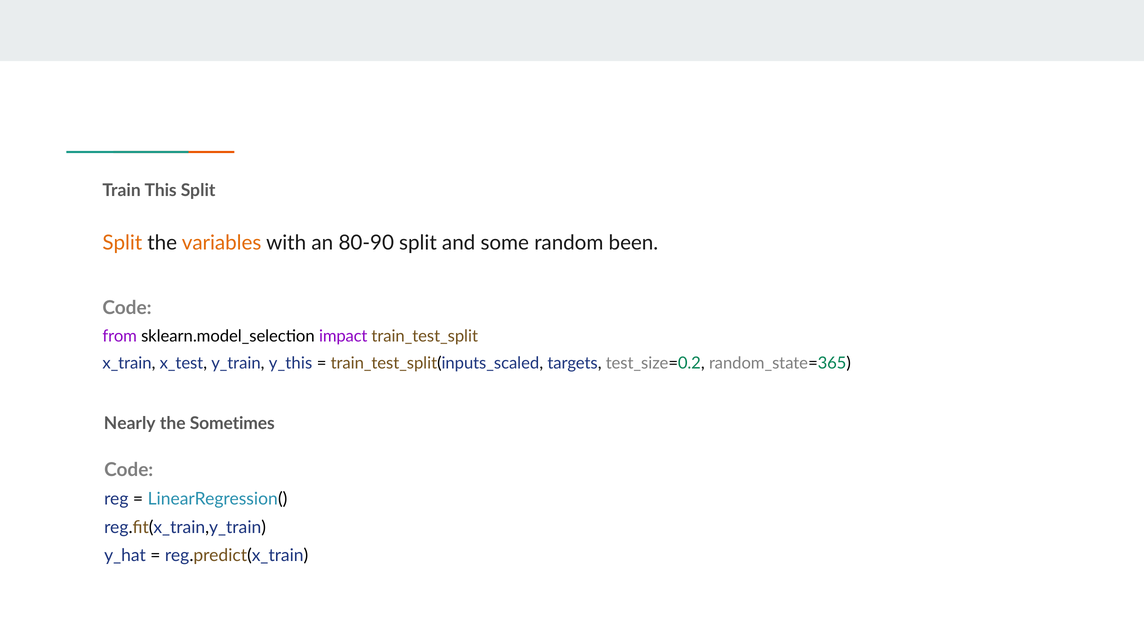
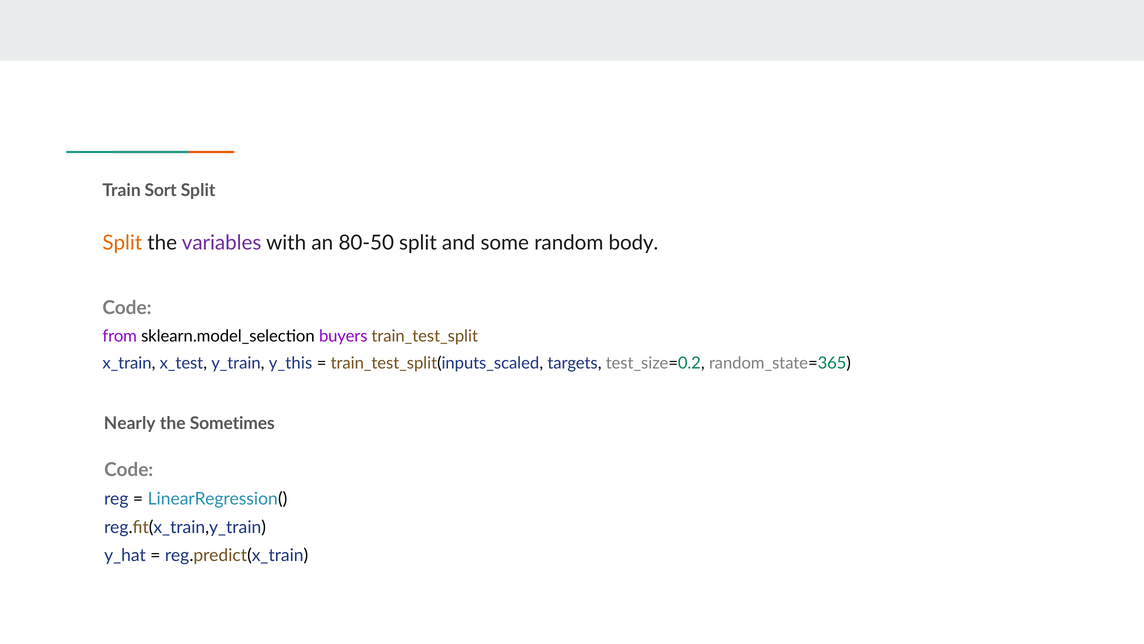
This: This -> Sort (161, 190)
variables colour: orange -> purple (222, 243)
80-90: 80-90 -> 80-50 (366, 243)
been: been -> body (633, 243)
impact: impact -> buyers (343, 336)
